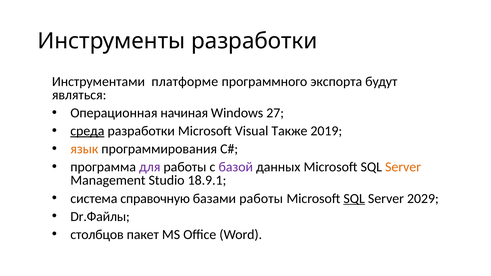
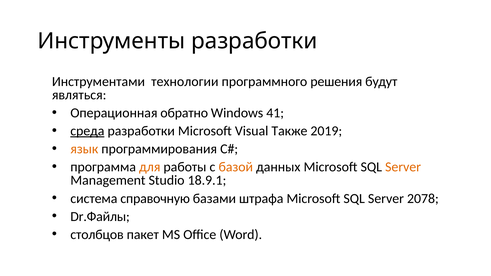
платформе: платформе -> технологии (185, 82)
экспорта: экспорта -> решения (336, 82)
начиная: начиная -> обратно (184, 113)
27: 27 -> 41 (275, 113)
для colour: purple -> orange (150, 167)
базой colour: purple -> orange (236, 167)
базами работы: работы -> штрафа (261, 199)
SQL underline: present -> none (354, 199)
2029: 2029 -> 2078 (423, 199)
